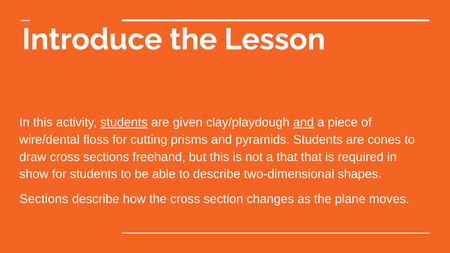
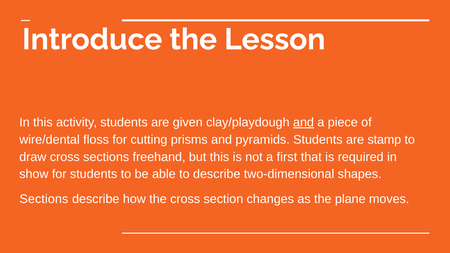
students underline: present -> none (124, 122)
cones: cones -> stamp (384, 140)
a that: that -> first (287, 157)
